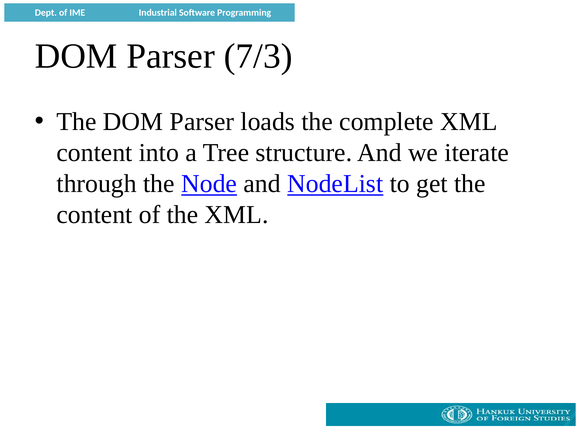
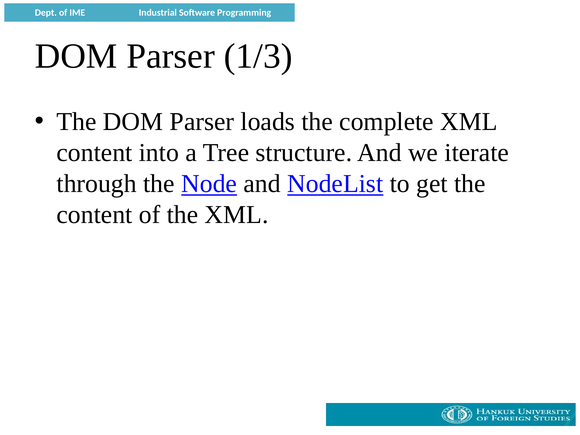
7/3: 7/3 -> 1/3 (258, 56)
